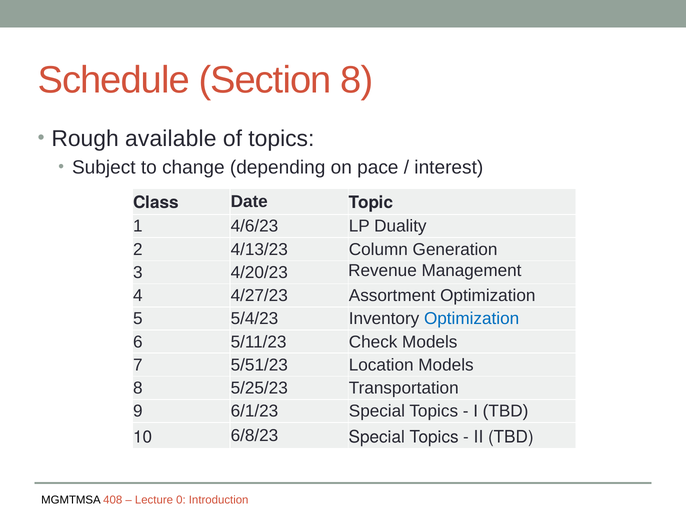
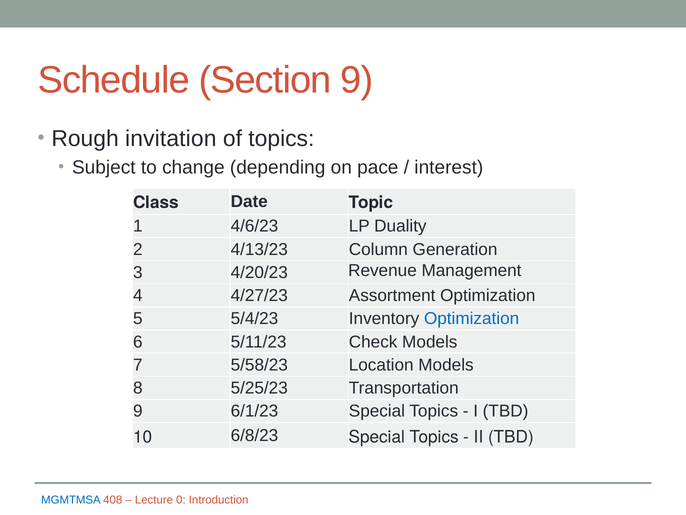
Section 8: 8 -> 9 (357, 80)
available: available -> invitation (171, 139)
5/51/23: 5/51/23 -> 5/58/23 (259, 365)
MGMTMSA colour: black -> blue (71, 499)
